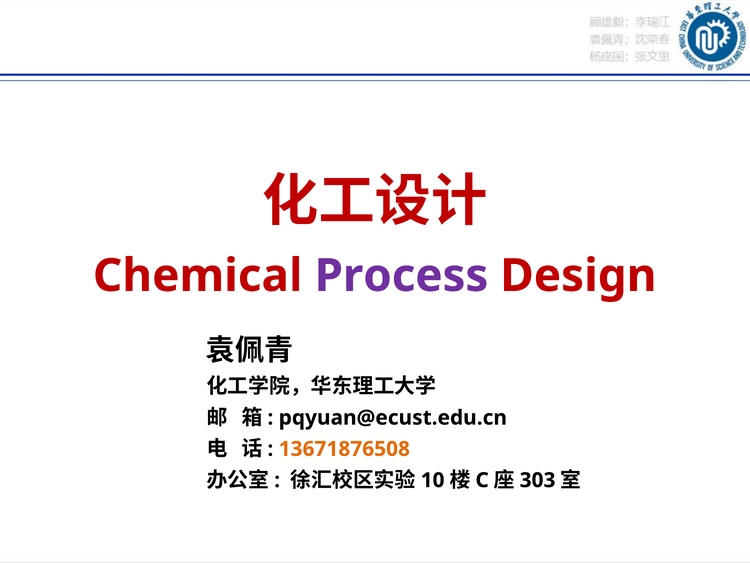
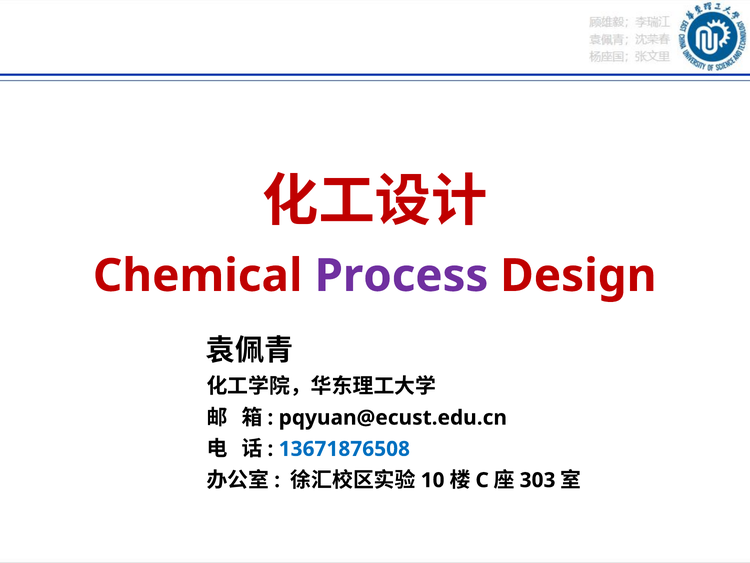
13671876508 colour: orange -> blue (344, 449)
